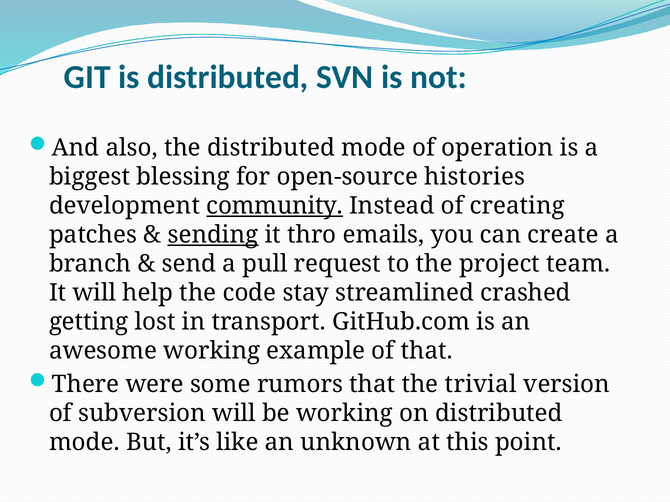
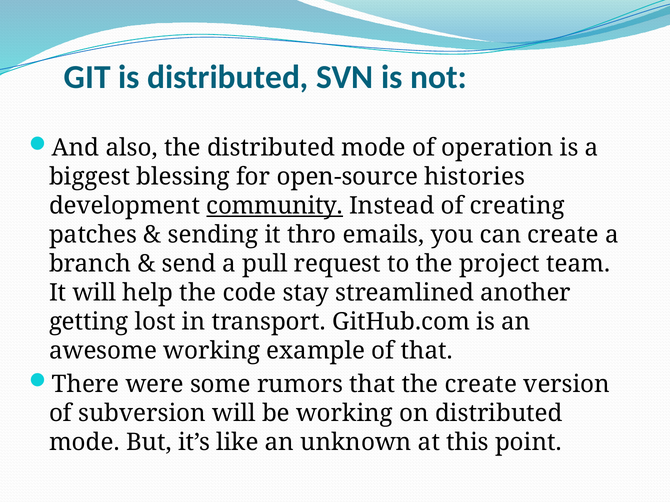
sending underline: present -> none (213, 235)
crashed: crashed -> another (526, 293)
the trivial: trivial -> create (481, 385)
